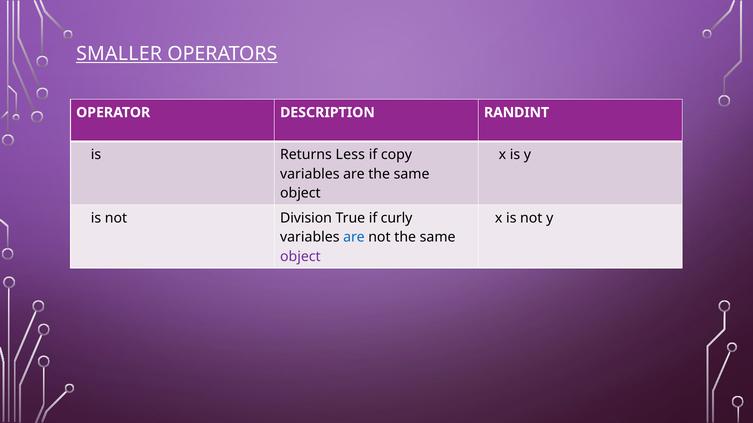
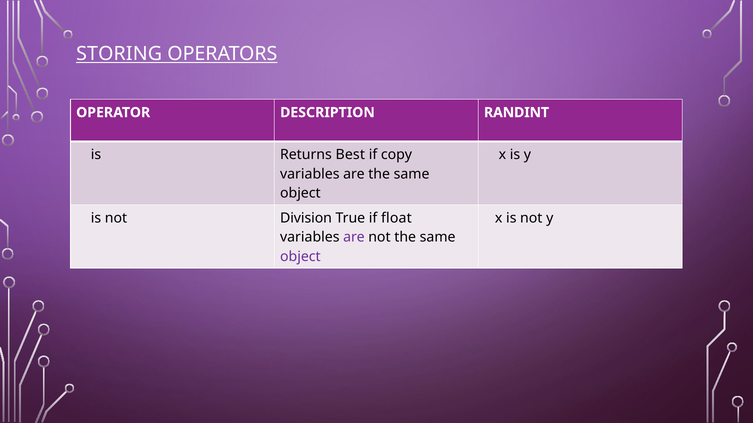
SMALLER: SMALLER -> STORING (119, 54)
Less: Less -> Best (350, 155)
curly: curly -> float (396, 218)
are colour: blue -> purple (354, 237)
